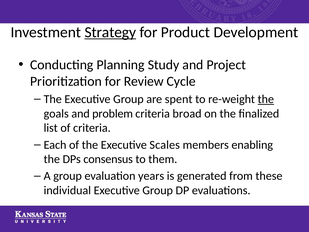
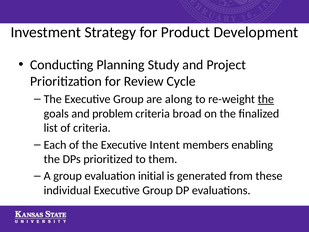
Strategy underline: present -> none (110, 32)
spent: spent -> along (179, 99)
Scales: Scales -> Intent (165, 145)
consensus: consensus -> prioritized (108, 159)
years: years -> initial (151, 176)
